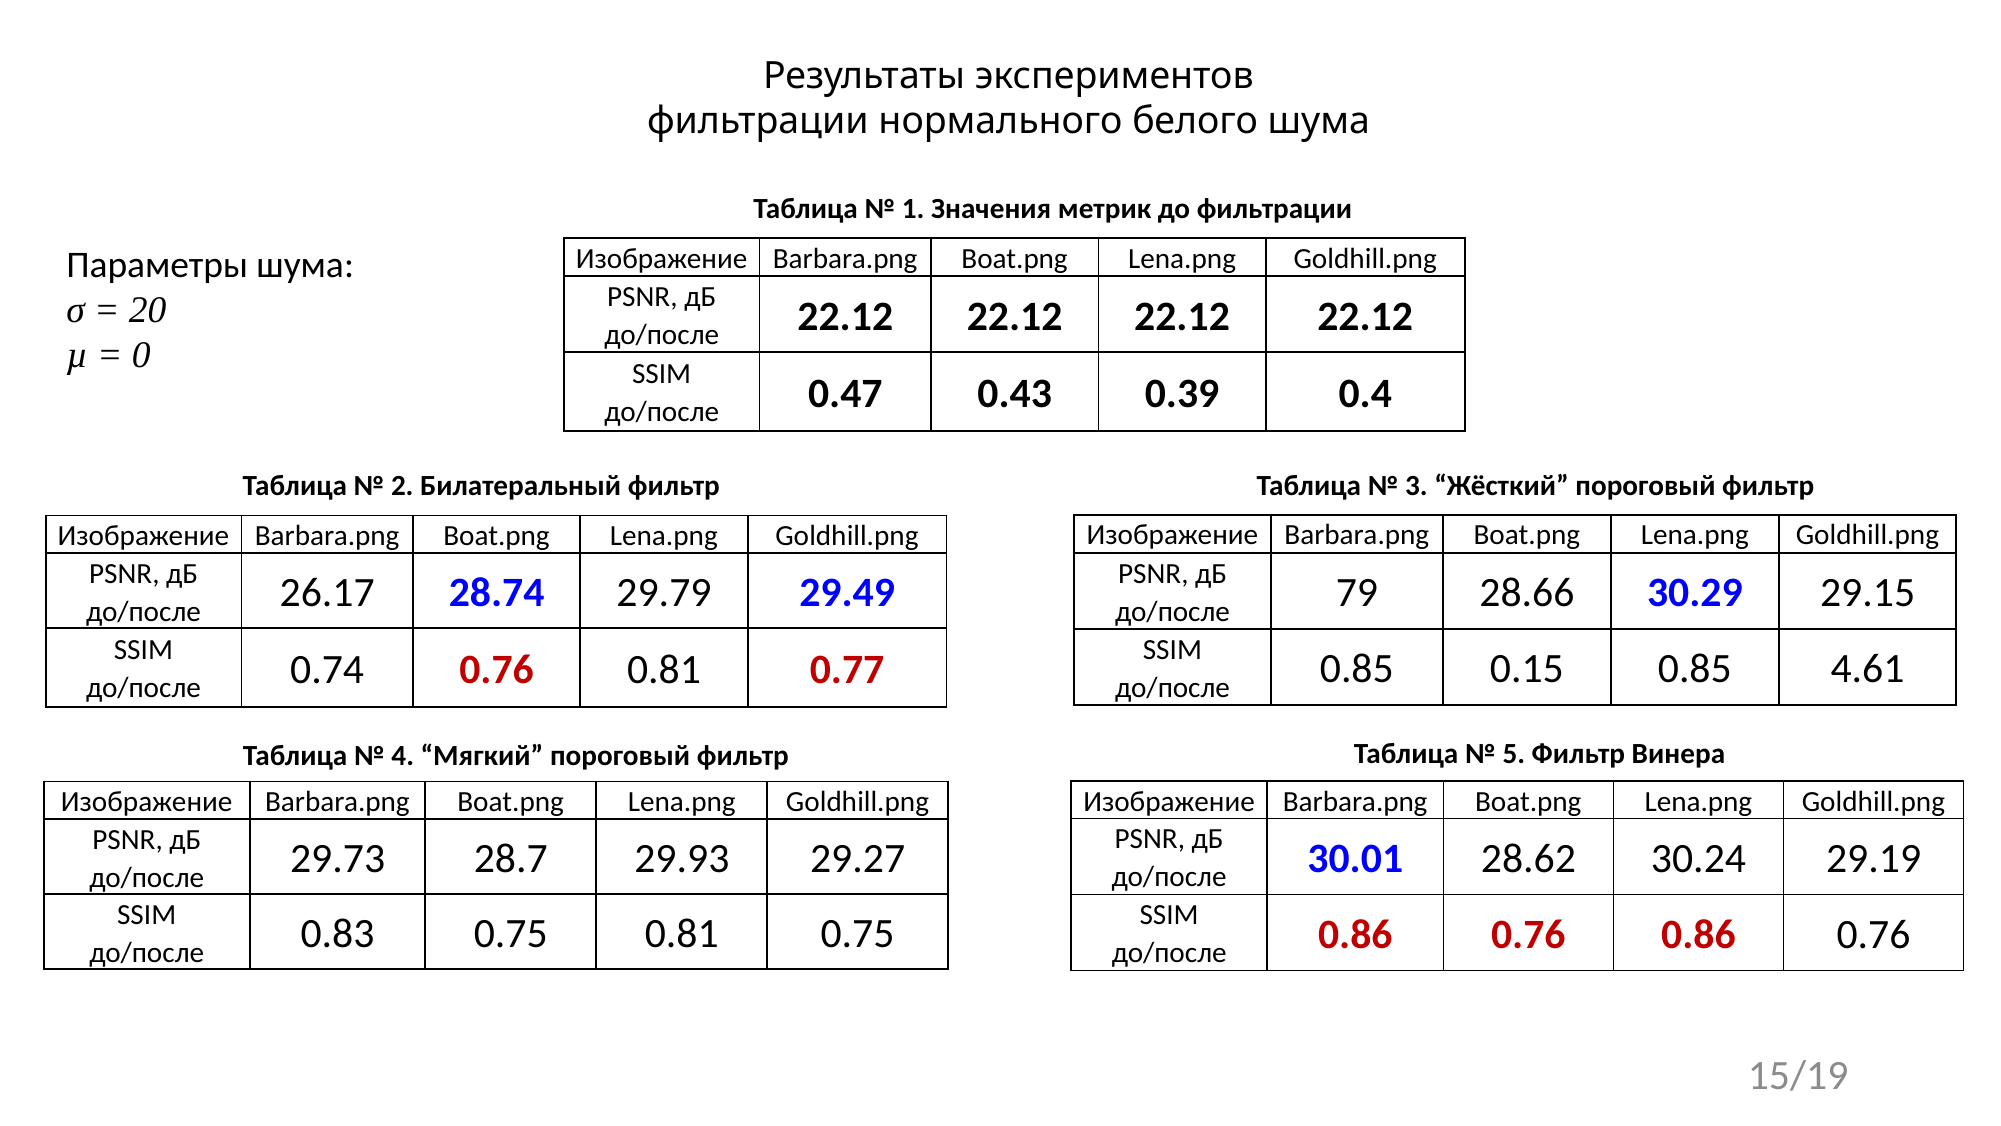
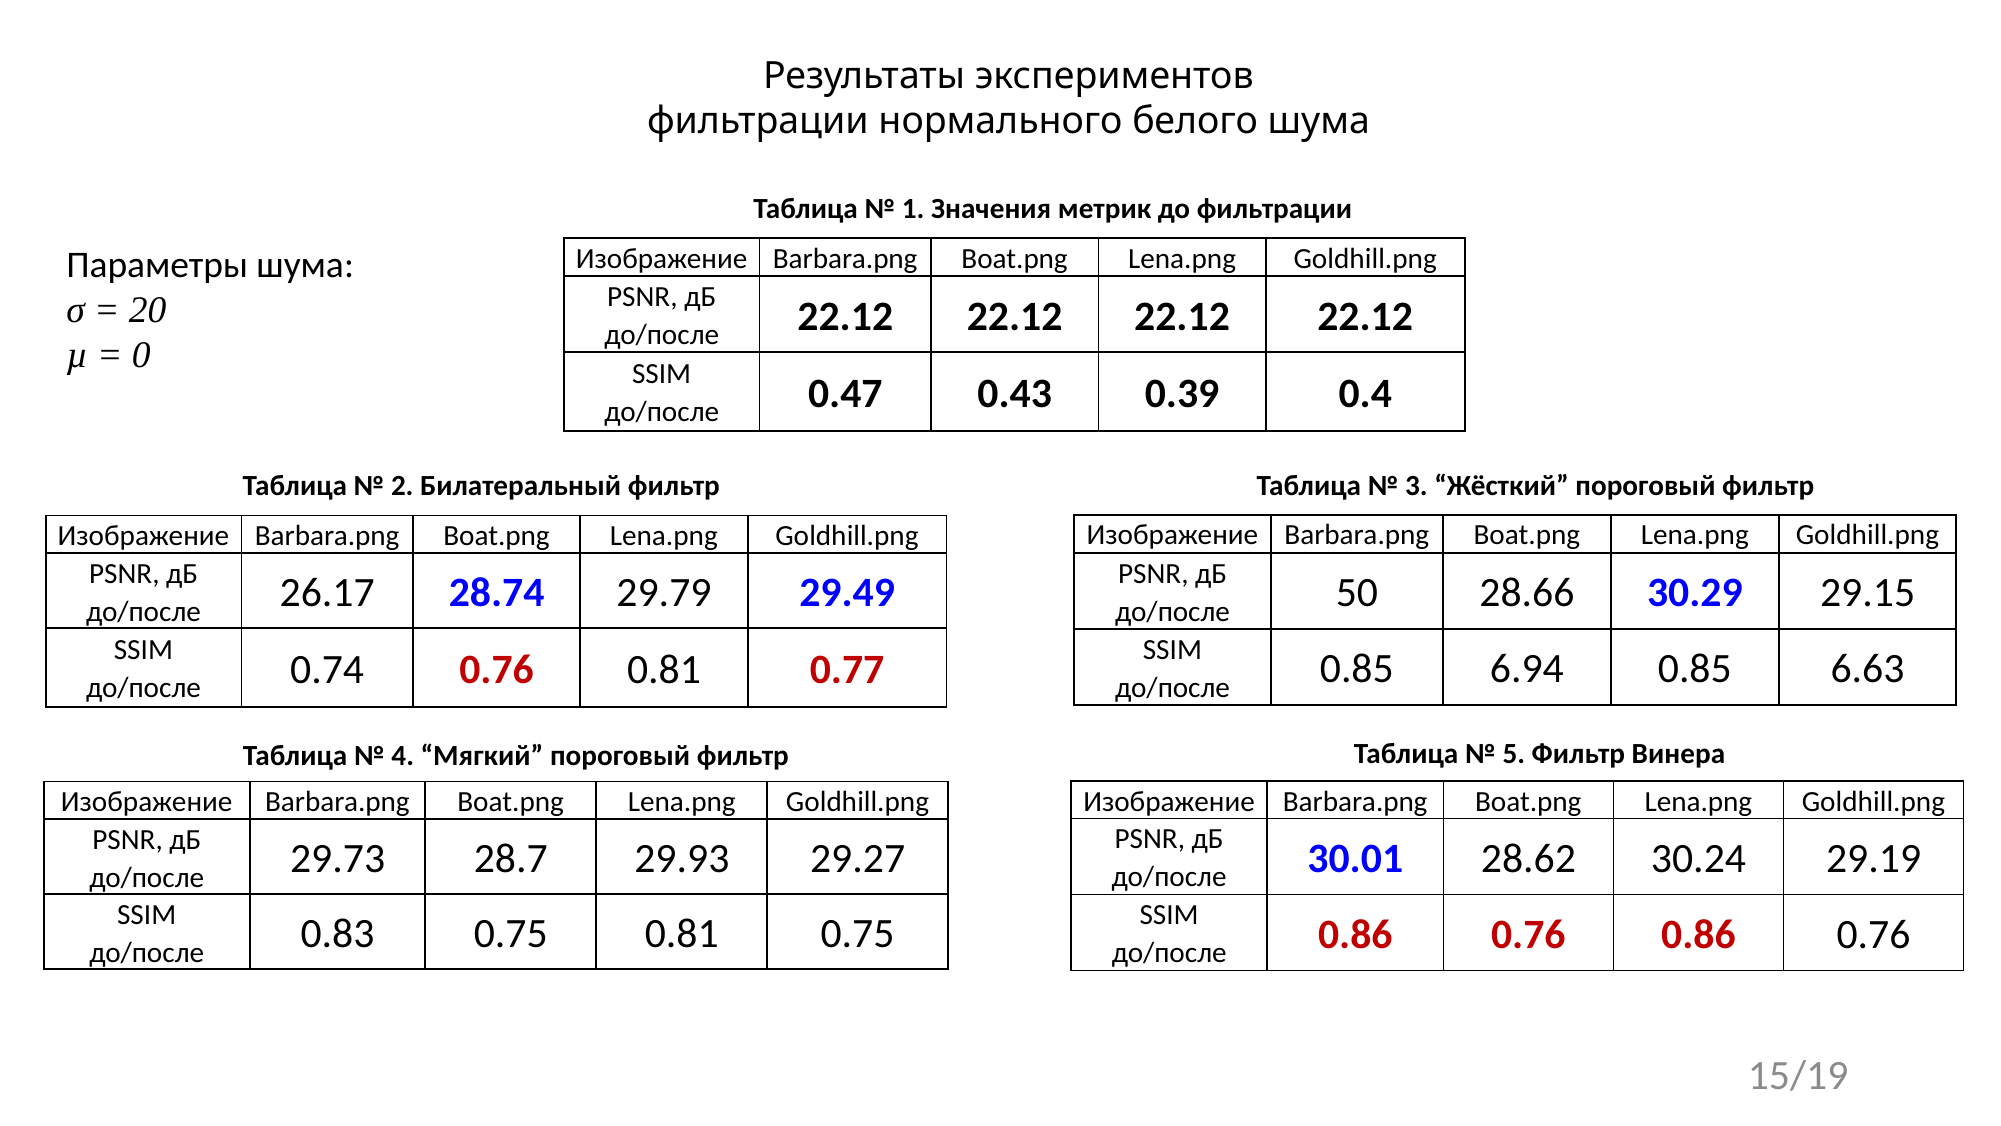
79: 79 -> 50 (1357, 593)
0.15: 0.15 -> 6.94 (1527, 669)
4.61: 4.61 -> 6.63 (1868, 669)
